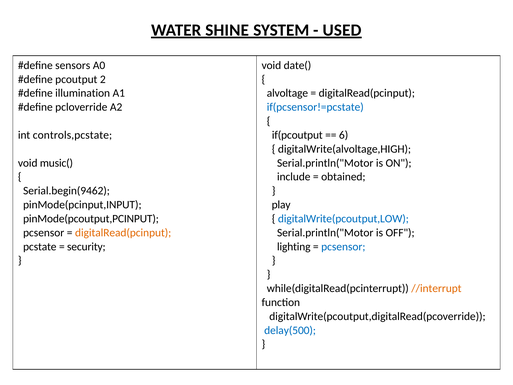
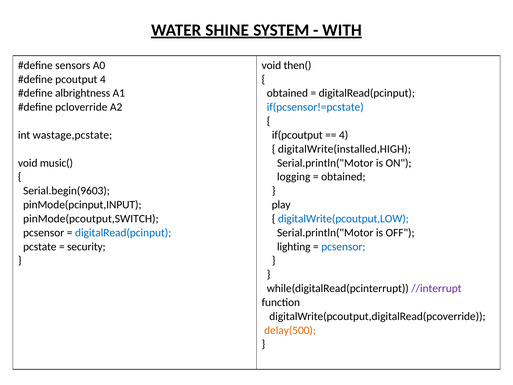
USED: USED -> WITH (342, 30)
date(: date( -> then( (297, 65)
pcoutput 2: 2 -> 4 (103, 79)
illumination: illumination -> albrightness (83, 93)
alvoltage: alvoltage -> obtained (287, 93)
controls,pcstate: controls,pcstate -> wastage,pcstate (72, 135)
6: 6 -> 4 (344, 135)
digitalWrite(alvoltage,HIGH: digitalWrite(alvoltage,HIGH -> digitalWrite(installed,HIGH (344, 149)
include: include -> logging (294, 177)
Serial.begin(9462: Serial.begin(9462 -> Serial.begin(9603 (66, 191)
pinMode(pcoutput,PCINPUT: pinMode(pcoutput,PCINPUT -> pinMode(pcoutput,SWITCH (91, 219)
digitalRead(pcinput colour: orange -> blue (123, 232)
//interrupt colour: orange -> purple (436, 288)
delay(500 colour: blue -> orange (290, 330)
